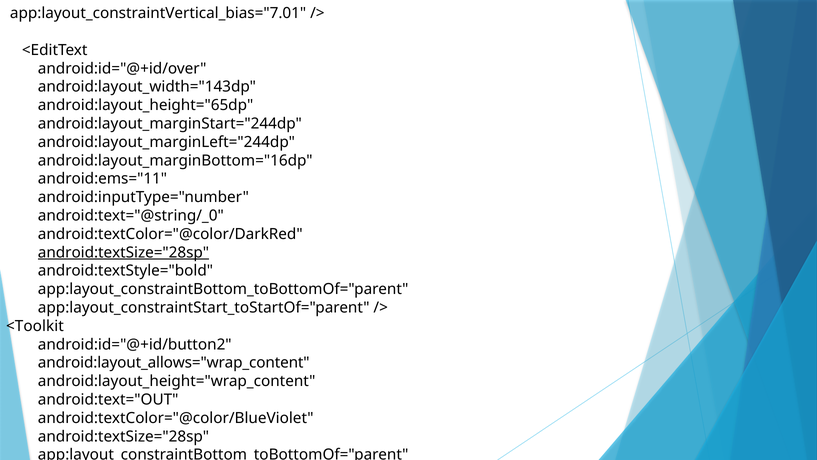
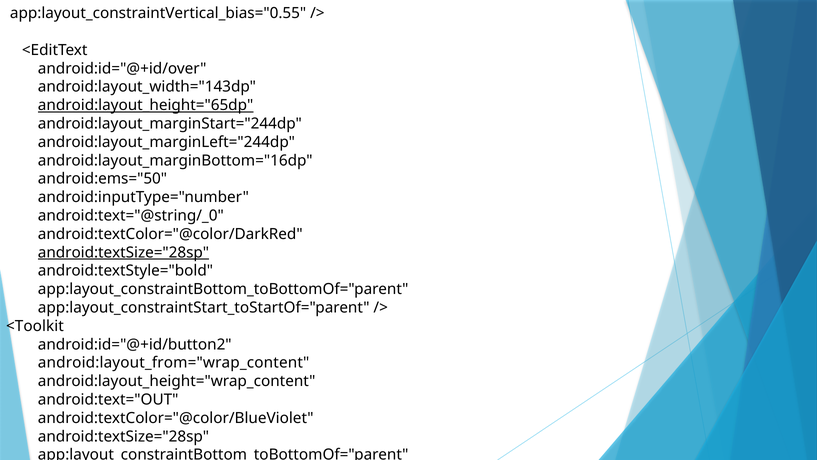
app:layout_constraintVertical_bias="7.01: app:layout_constraintVertical_bias="7.01 -> app:layout_constraintVertical_bias="0.55 (158, 13)
android:layout_height="65dp underline: none -> present (146, 105)
android:ems="11: android:ems="11 -> android:ems="50 (102, 179)
android:layout_allows="wrap_content: android:layout_allows="wrap_content -> android:layout_from="wrap_content (174, 363)
